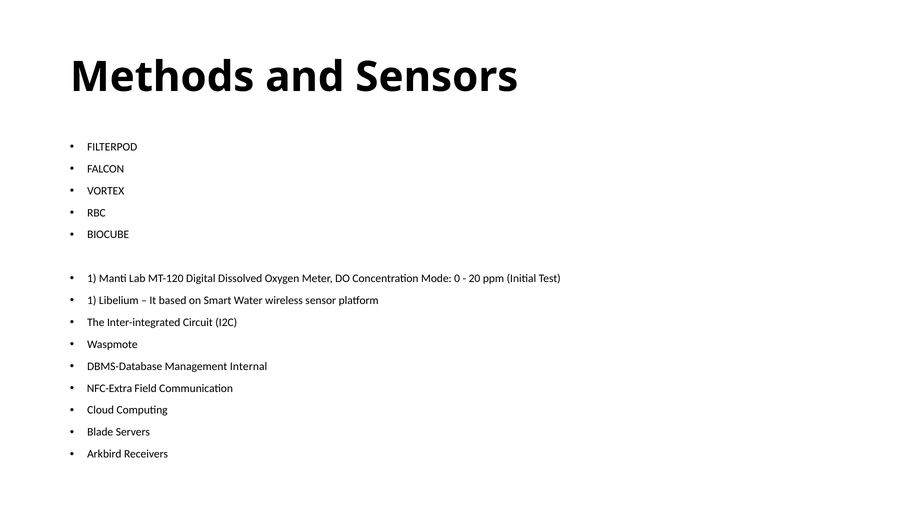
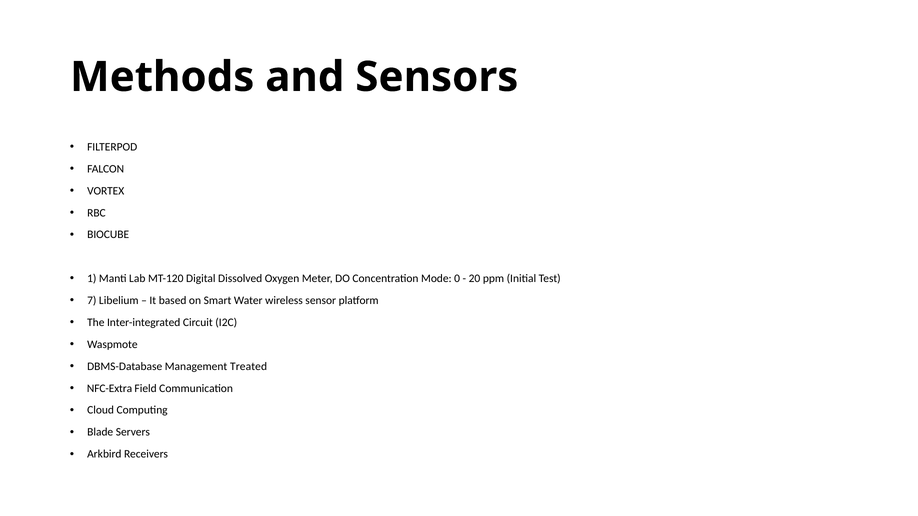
1: 1 -> 7 (92, 301)
Internal: Internal -> Treated (249, 367)
